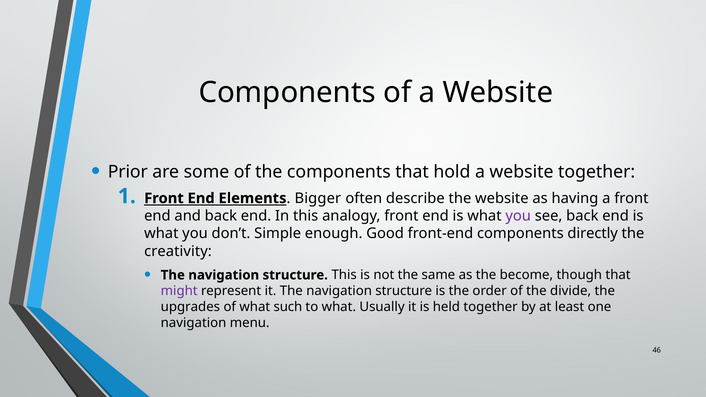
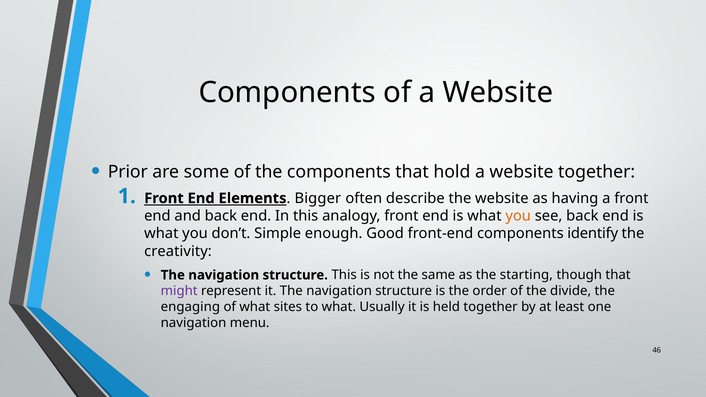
you colour: purple -> orange (518, 216)
directly: directly -> identify (593, 234)
become: become -> starting (526, 275)
upgrades: upgrades -> engaging (190, 307)
such: such -> sites (288, 307)
